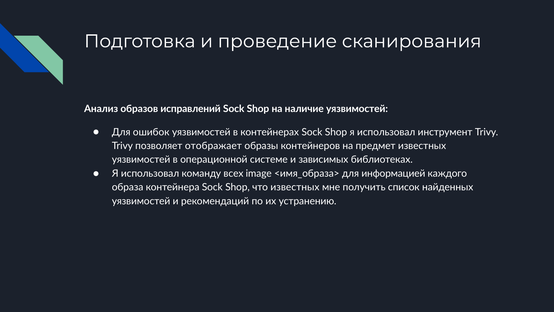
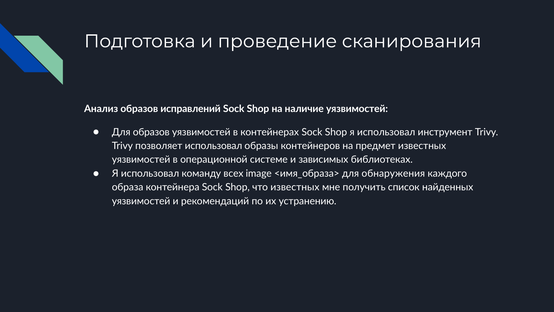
Для ошибок: ошибок -> образов (151, 132)
позволяет отображает: отображает -> использовал (213, 146)
информацией: информацией -> обнаружения (393, 173)
